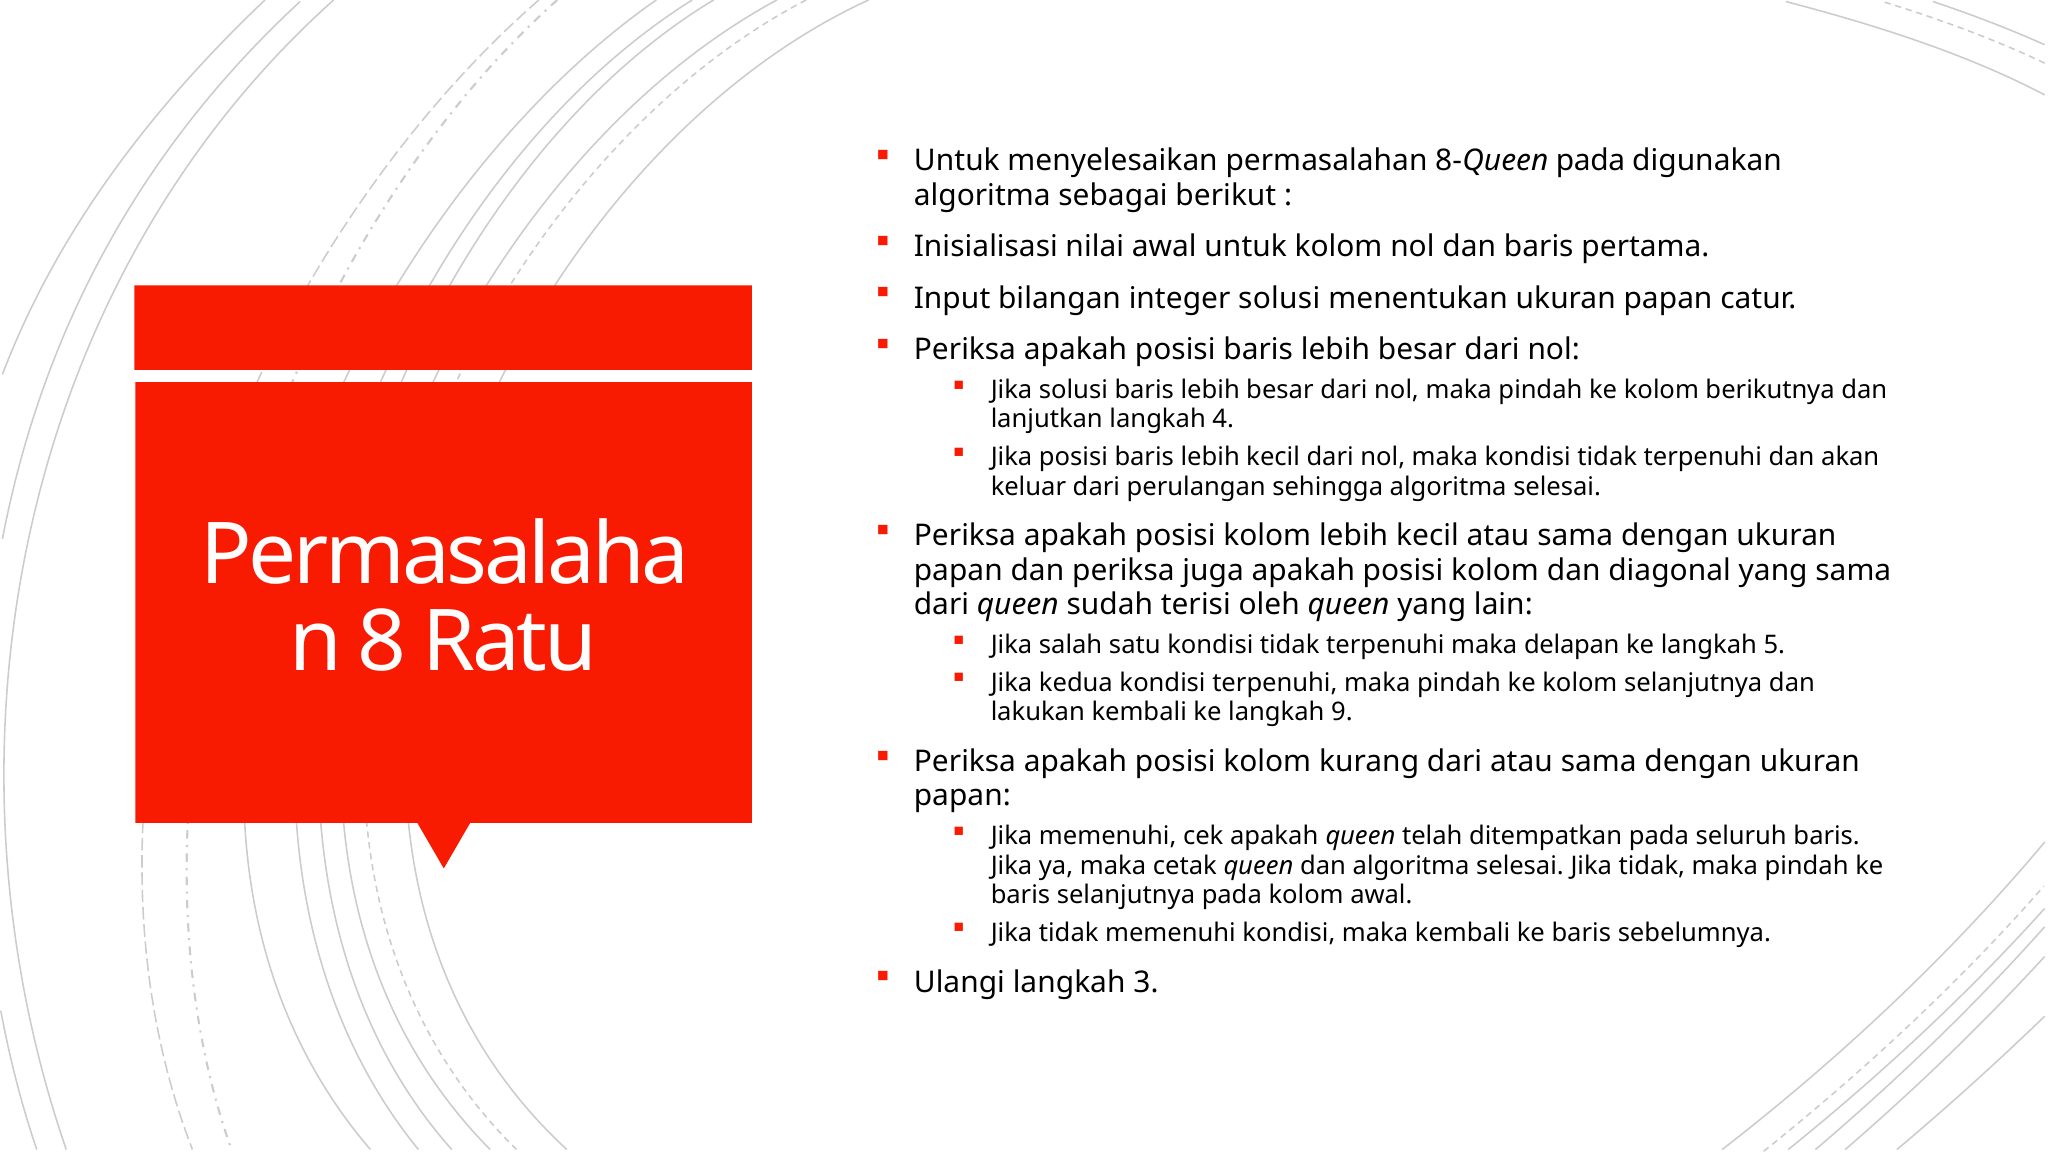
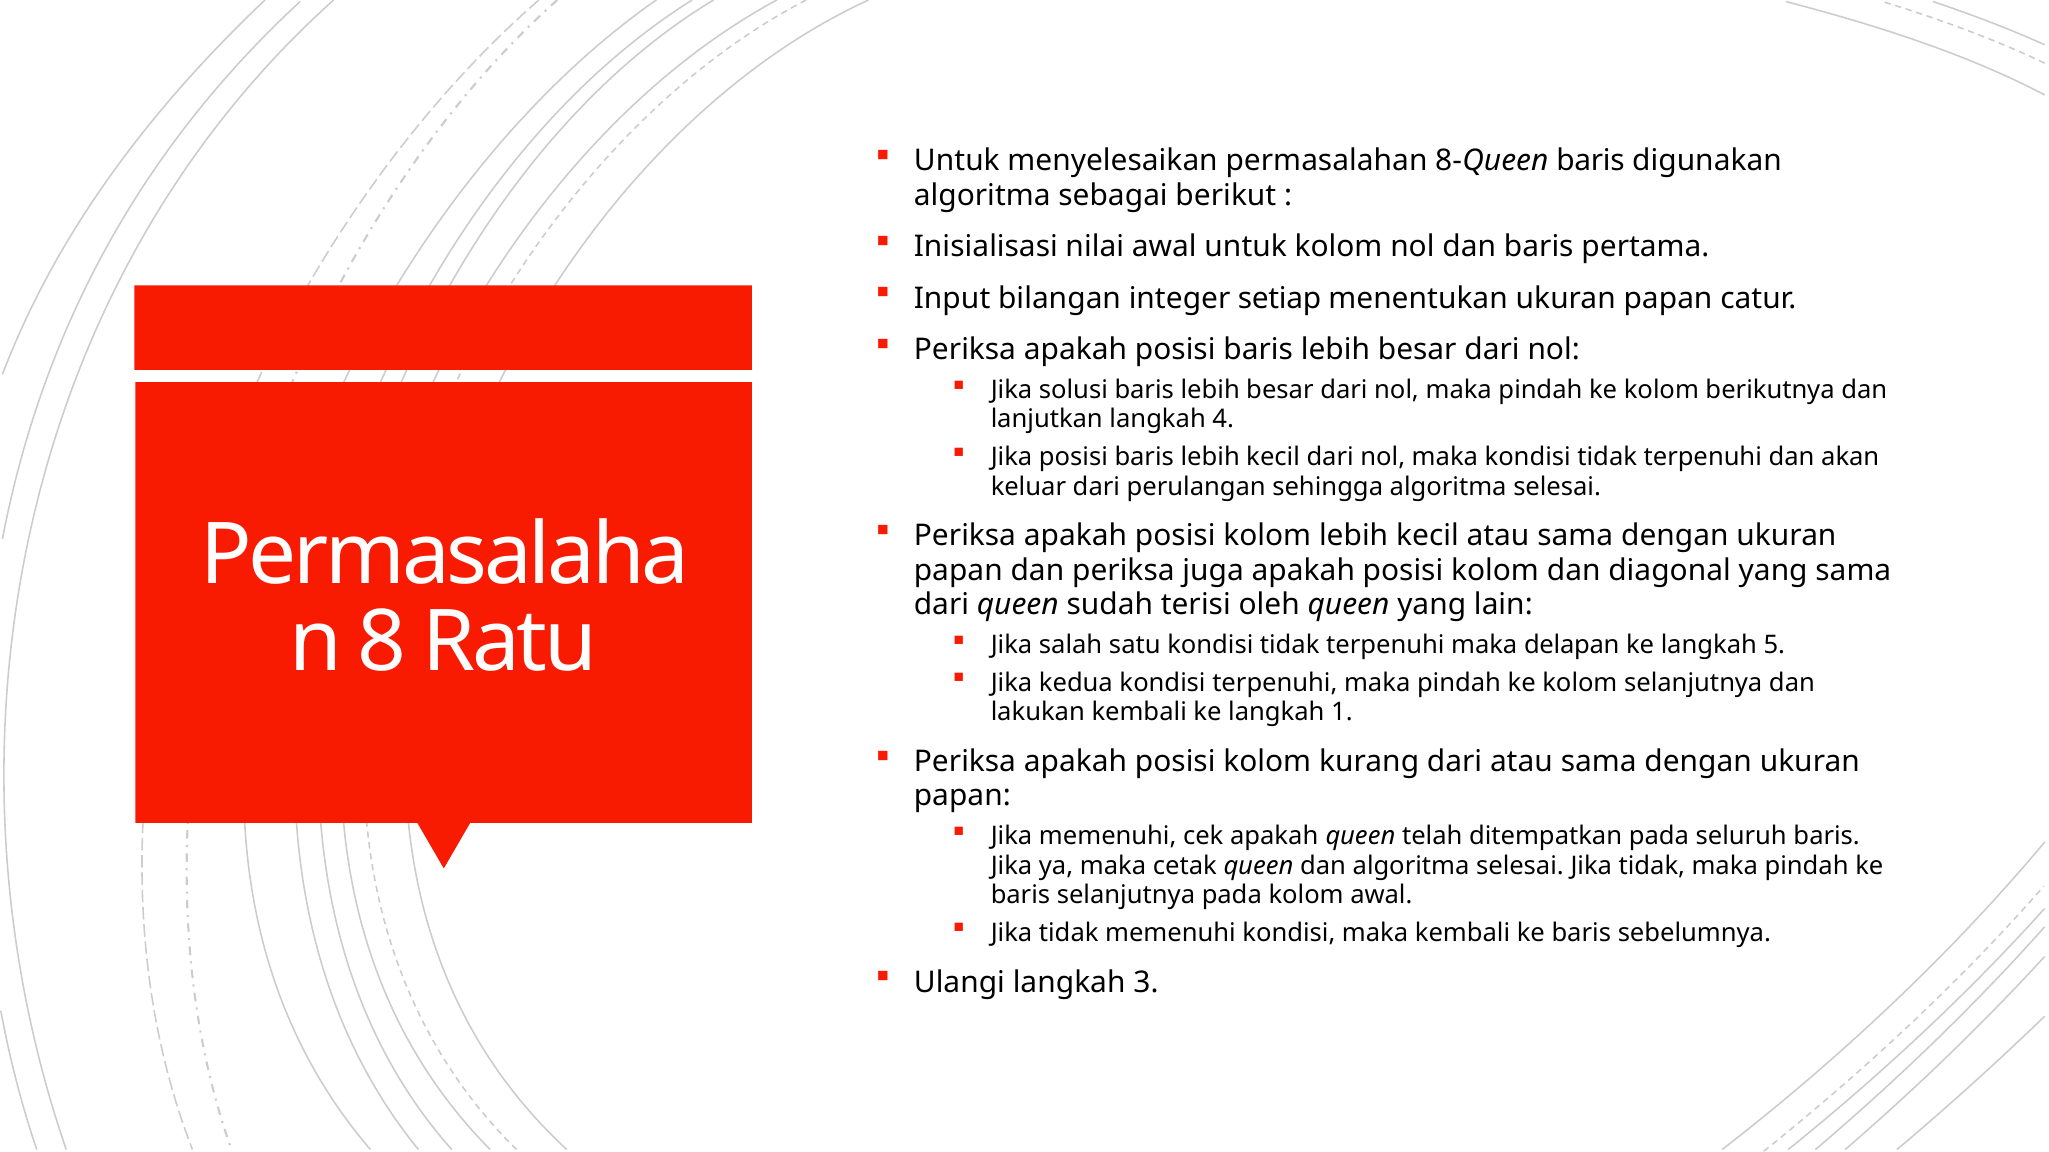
8-Queen pada: pada -> baris (1591, 161)
integer solusi: solusi -> setiap (1279, 299)
9: 9 -> 1 (1342, 713)
